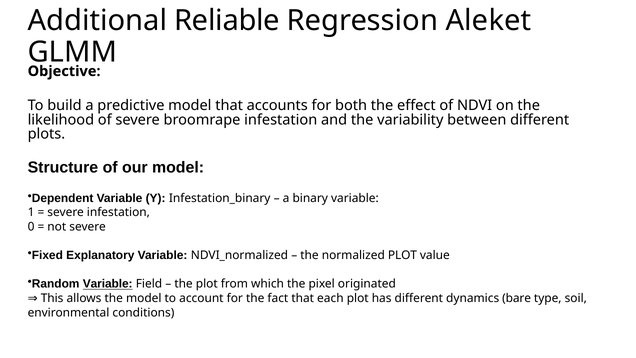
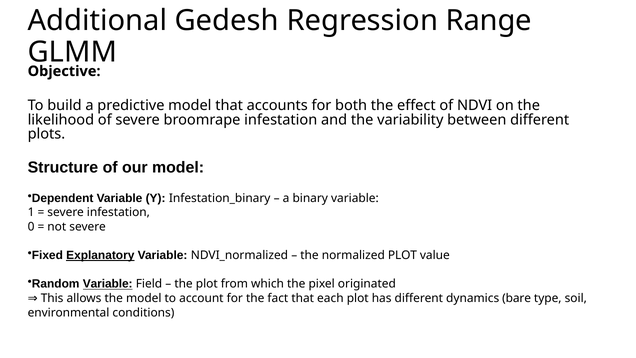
Reliable: Reliable -> Gedesh (227, 20)
Aleket: Aleket -> Range (489, 20)
Explanatory underline: none -> present (100, 255)
